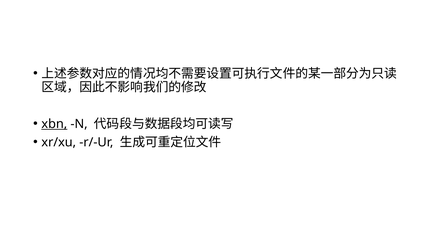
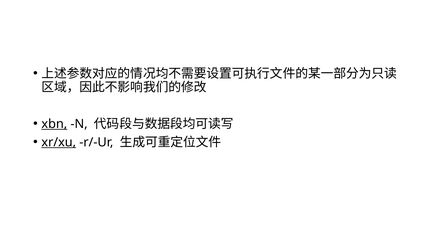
xr/xu underline: none -> present (59, 142)
